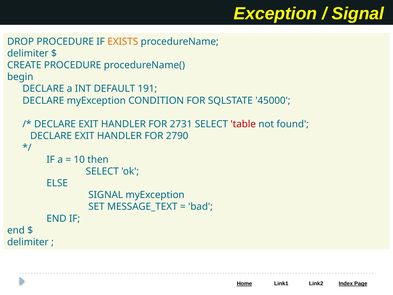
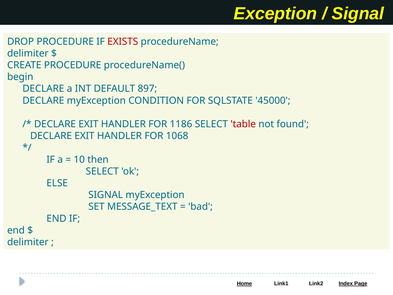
EXISTS colour: orange -> red (123, 41)
191: 191 -> 897 (147, 89)
2731: 2731 -> 1186 (181, 124)
2790: 2790 -> 1068 (177, 136)
